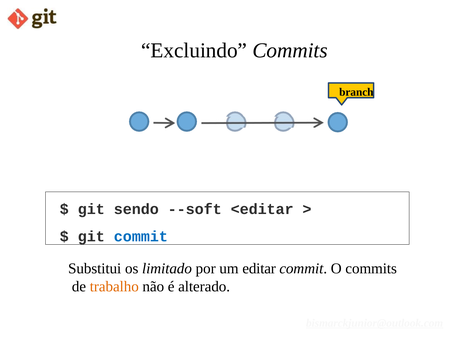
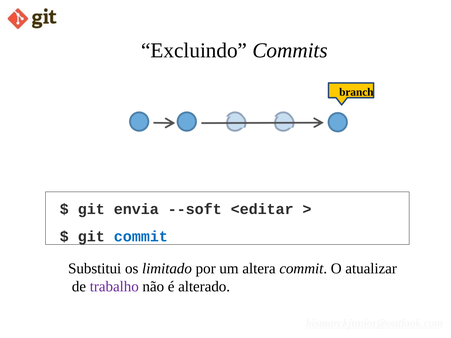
sendo: sendo -> envia (136, 209)
editar: editar -> altera (259, 269)
O commits: commits -> atualizar (371, 269)
trabalho colour: orange -> purple (114, 287)
